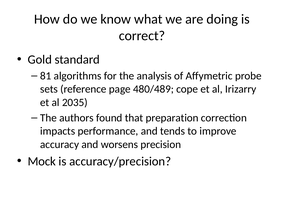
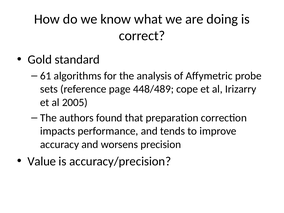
81: 81 -> 61 (46, 76)
480/489: 480/489 -> 448/489 (153, 89)
2035: 2035 -> 2005 (75, 102)
Mock: Mock -> Value (42, 161)
